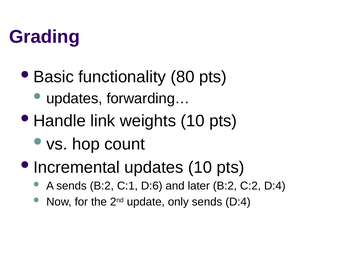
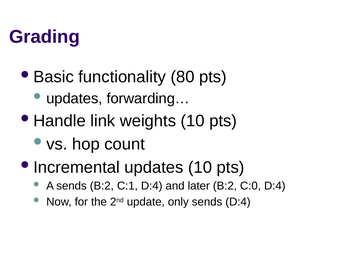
C:1 D:6: D:6 -> D:4 (152, 186)
C:2: C:2 -> C:0 (250, 186)
